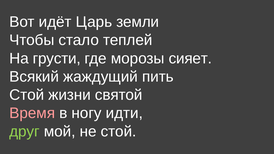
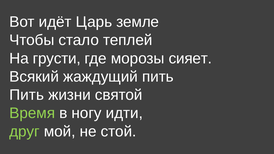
земли: земли -> земле (138, 22)
Стой: Стой -> Пить (27, 95)
Время colour: pink -> light green (32, 113)
